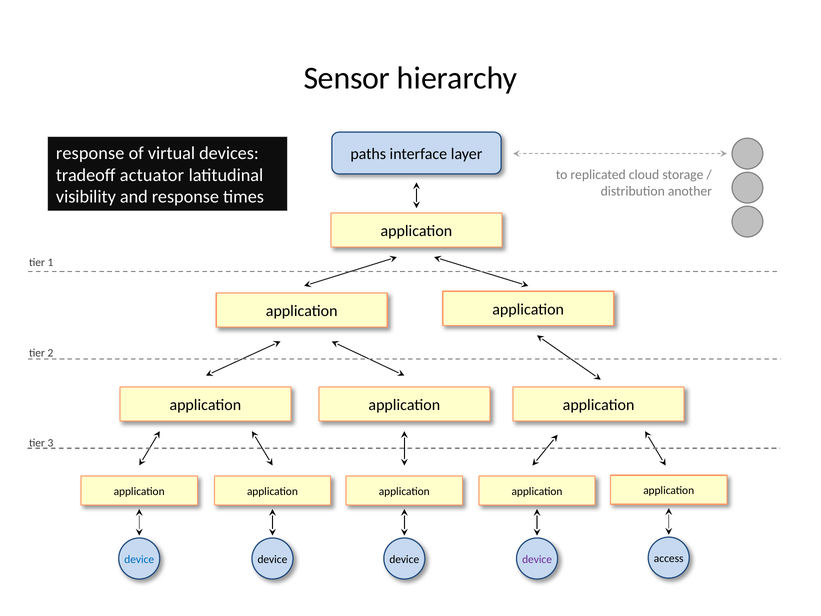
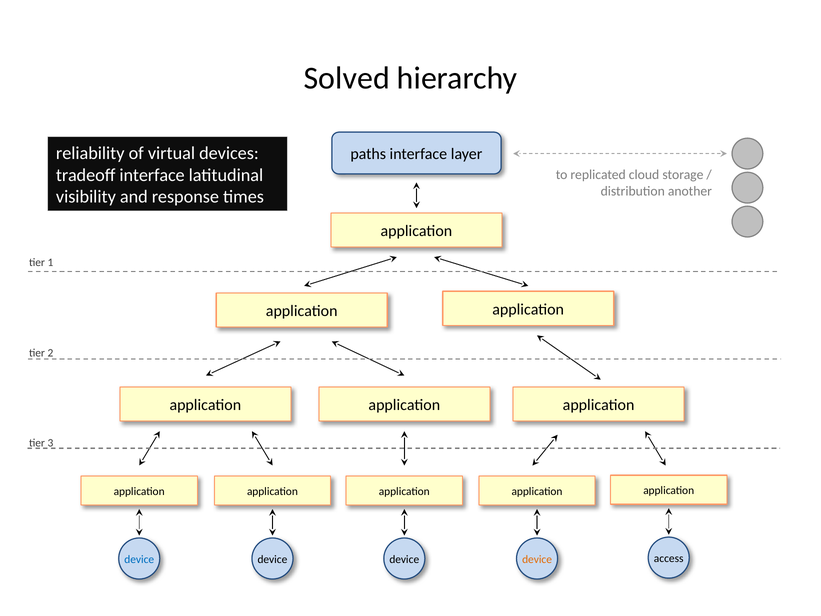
Sensor: Sensor -> Solved (347, 78)
response: response -> reliability (90, 153)
tradeoff actuator: actuator -> interface (152, 175)
device colour: purple -> orange (537, 559)
